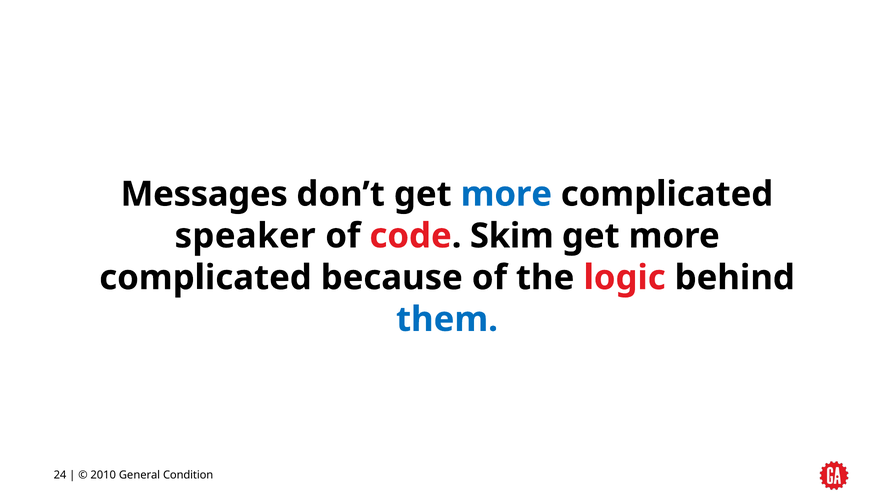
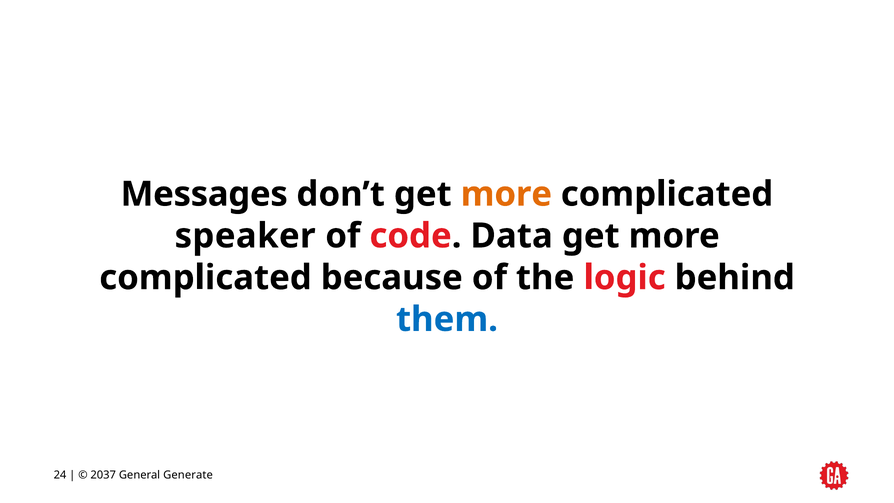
more colour: blue -> orange (506, 194)
Skim: Skim -> Data (512, 236)
2010: 2010 -> 2037 (103, 475)
Condition: Condition -> Generate (188, 475)
